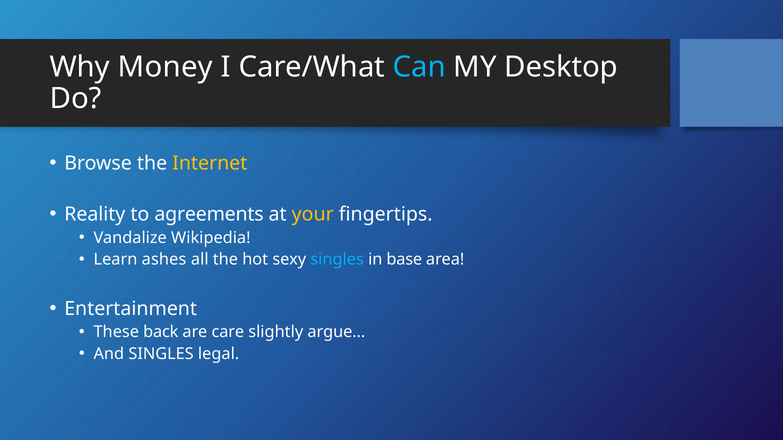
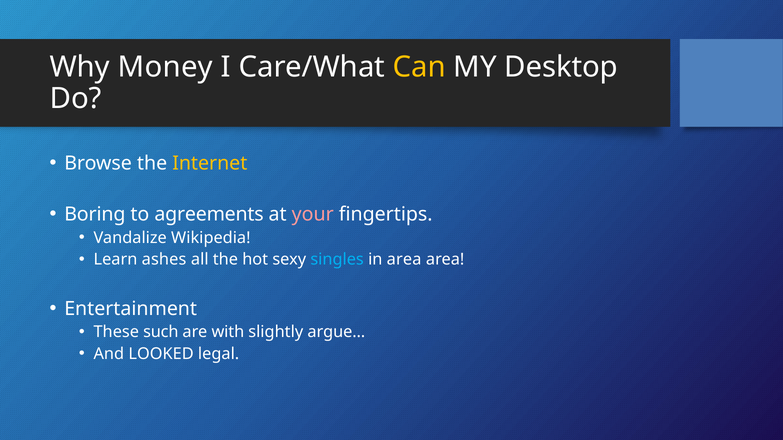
Can colour: light blue -> yellow (419, 67)
Reality: Reality -> Boring (95, 214)
your colour: yellow -> pink (313, 214)
in base: base -> area (404, 260)
back: back -> such (161, 332)
care: care -> with (228, 332)
And SINGLES: SINGLES -> LOOKED (161, 354)
